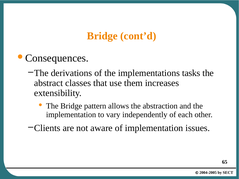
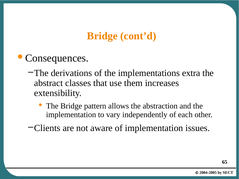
tasks: tasks -> extra (191, 73)
